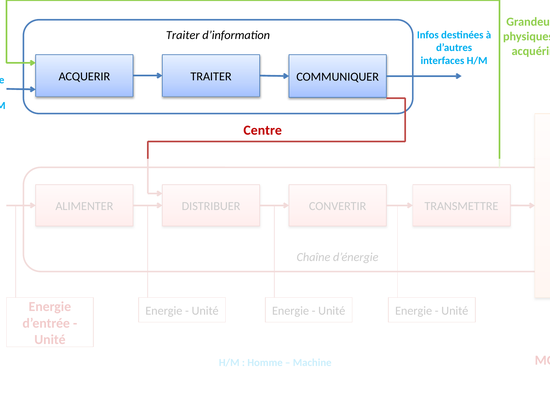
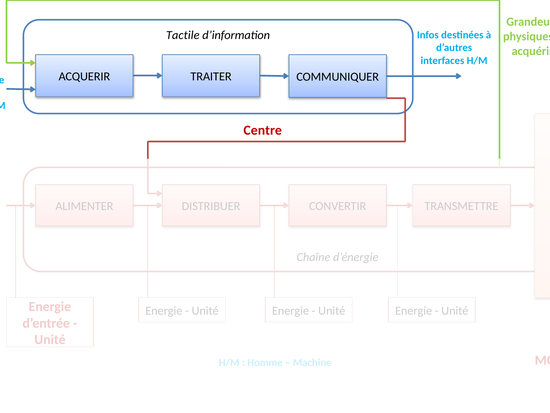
Traiter: Traiter -> Tactile (183, 35)
